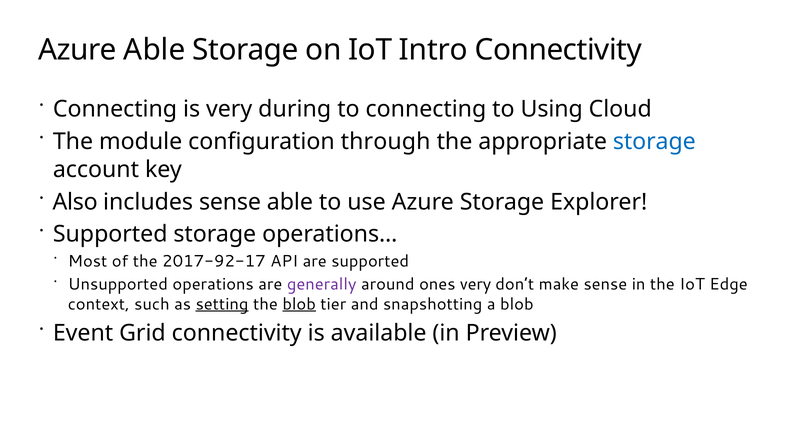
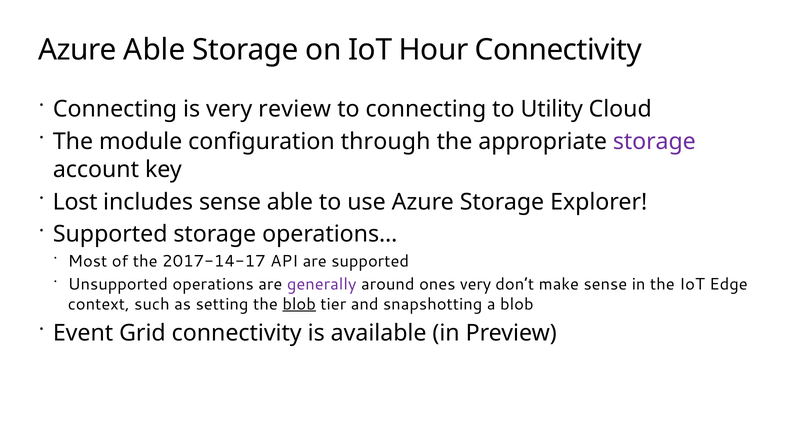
Intro: Intro -> Hour (434, 50)
during: during -> review (295, 109)
Using: Using -> Utility (552, 109)
storage colour: blue -> purple (654, 141)
Also: Also -> Lost (75, 202)
2017-92-17: 2017-92-17 -> 2017-14-17 (214, 261)
setting underline: present -> none (222, 304)
